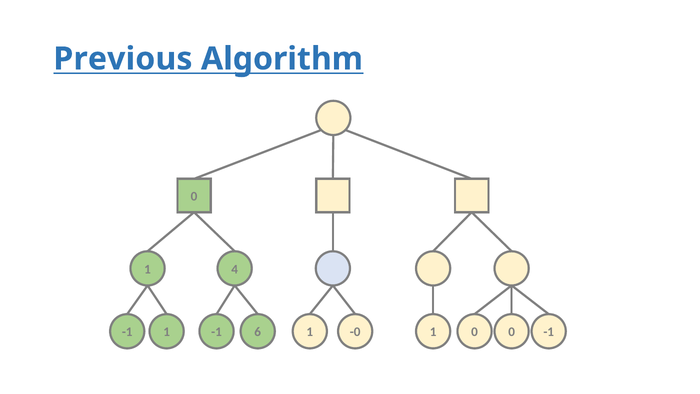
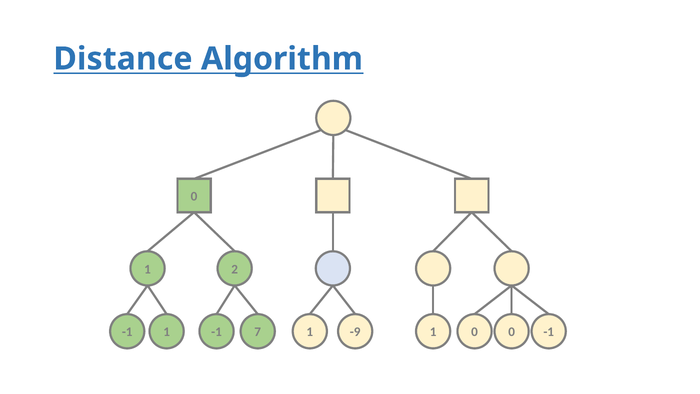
Previous: Previous -> Distance (123, 59)
4: 4 -> 2 (235, 269)
6: 6 -> 7 (258, 332)
-0: -0 -> -9 (355, 332)
